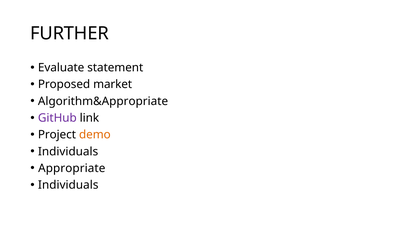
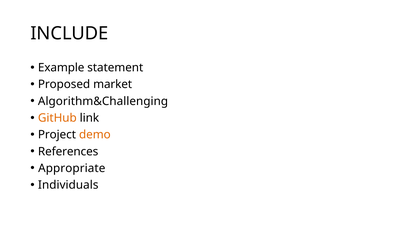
FURTHER: FURTHER -> INCLUDE (69, 34)
Evaluate: Evaluate -> Example (61, 68)
Algorithm&Appropriate: Algorithm&Appropriate -> Algorithm&Challenging (103, 101)
GitHub colour: purple -> orange (57, 118)
Individuals: Individuals -> References (68, 151)
